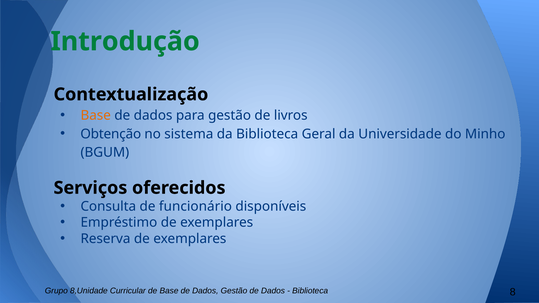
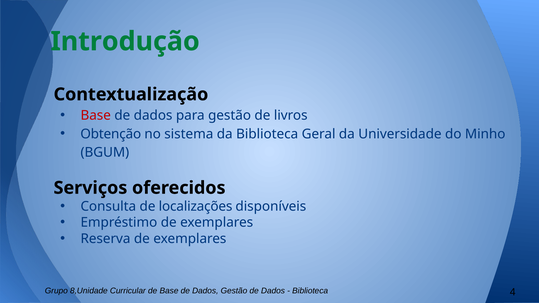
Base colour: orange -> red (96, 115)
funcionário: funcionário -> localizações (196, 207)
8: 8 -> 4 (513, 292)
